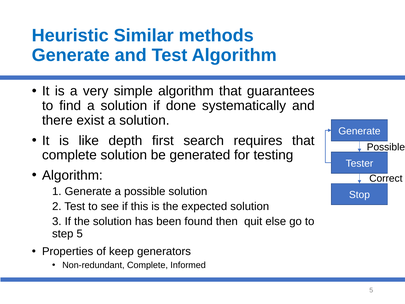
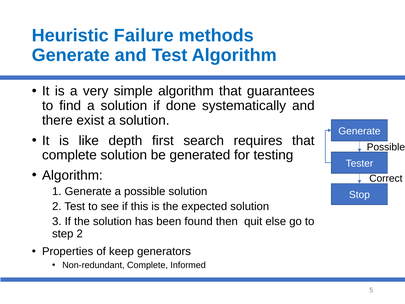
Similar: Similar -> Failure (144, 36)
step 5: 5 -> 2 (80, 234)
